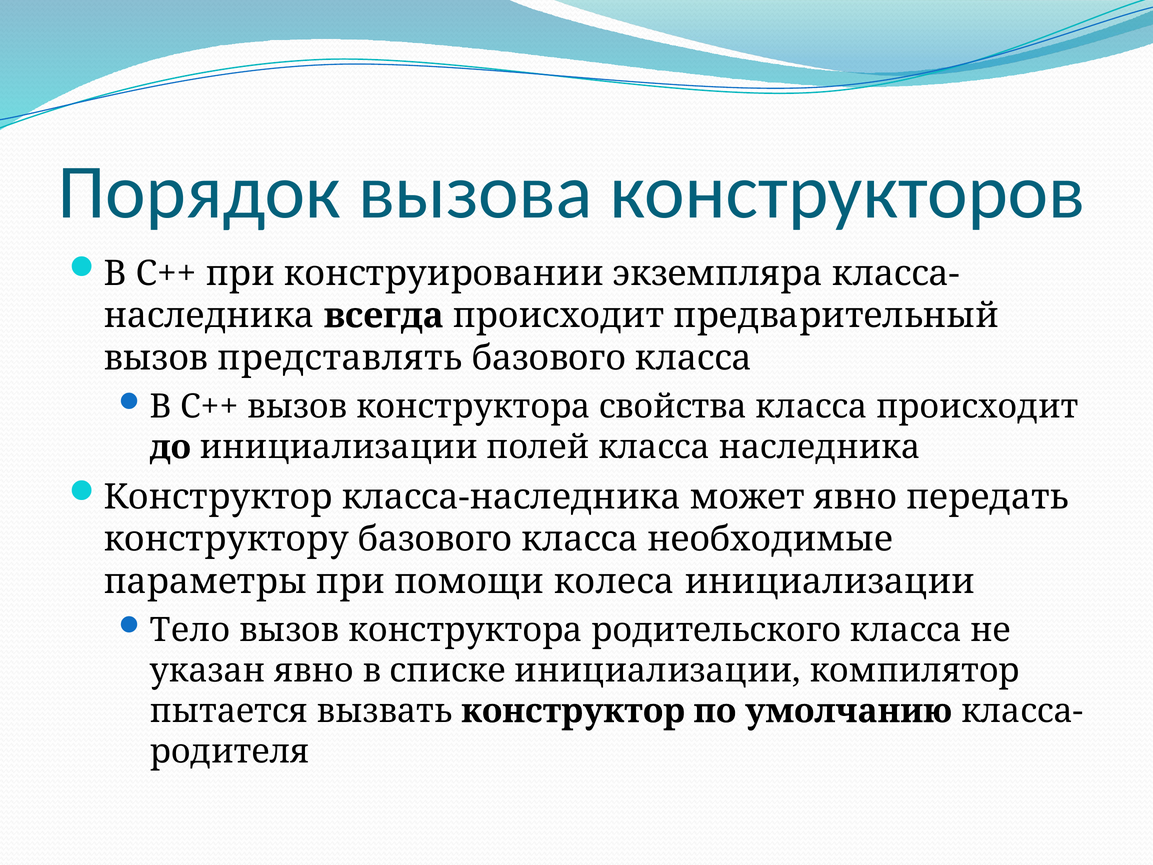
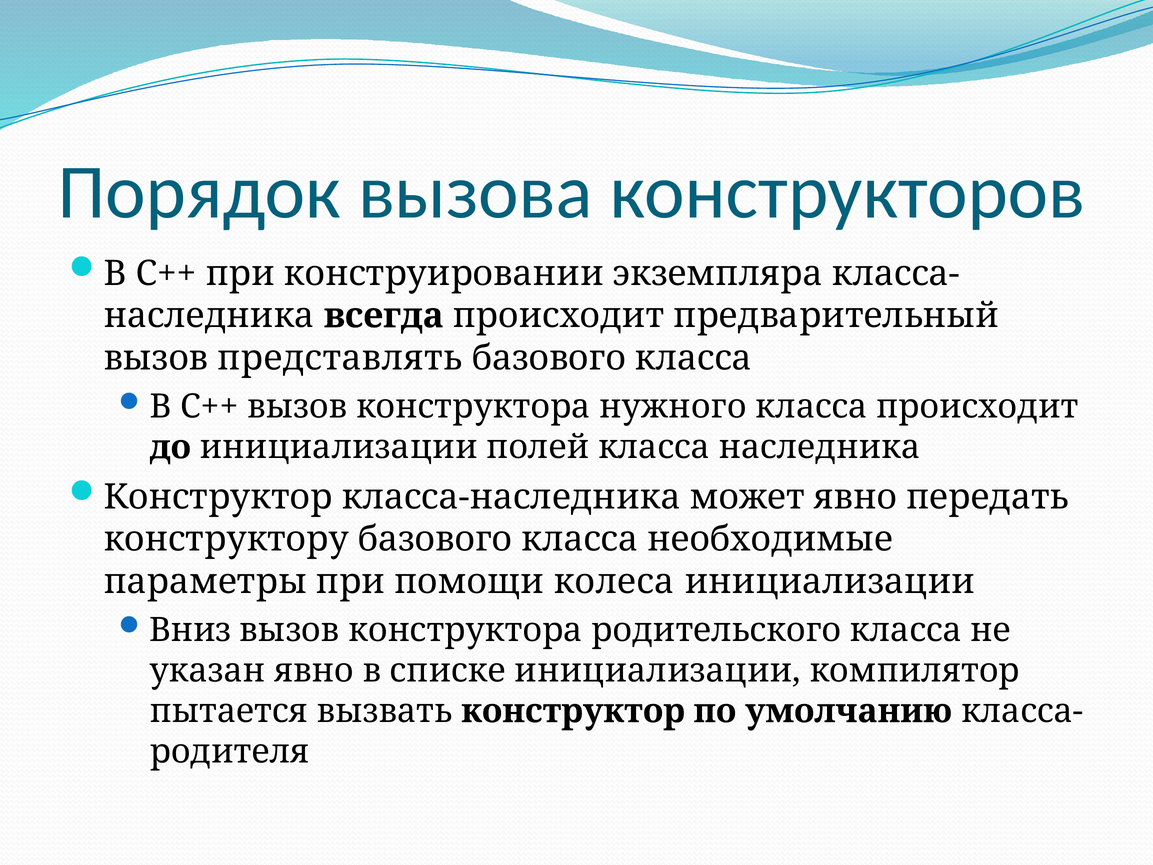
свойства: свойства -> нужного (673, 407)
Тело: Тело -> Вниз (190, 630)
